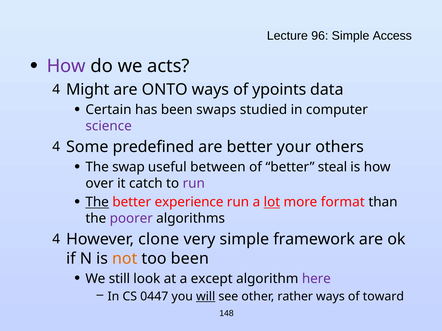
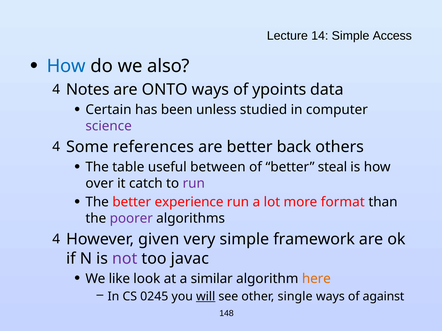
96: 96 -> 14 (320, 36)
How colour: purple -> blue (66, 66)
acts: acts -> also (168, 66)
Might: Might -> Notes (88, 90)
swaps: swaps -> unless (216, 110)
predefined: predefined -> references (153, 147)
your: your -> back (294, 147)
swap: swap -> table (128, 167)
The underline: present -> none (97, 202)
lot underline: present -> none (272, 202)
clone: clone -> given (159, 240)
not colour: orange -> purple (125, 259)
too been: been -> javac (190, 259)
still: still -> like (119, 279)
except: except -> similar (212, 279)
here colour: purple -> orange (316, 279)
0447: 0447 -> 0245 (154, 297)
rather: rather -> single (295, 297)
toward: toward -> against (383, 297)
